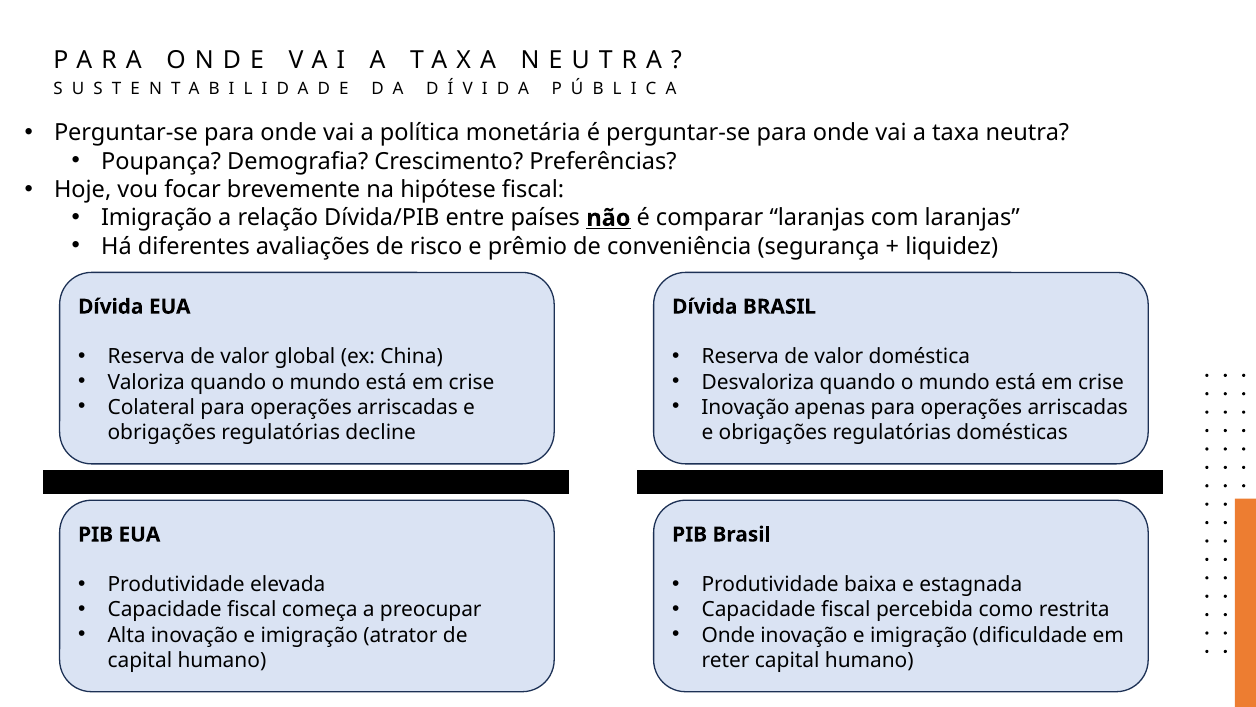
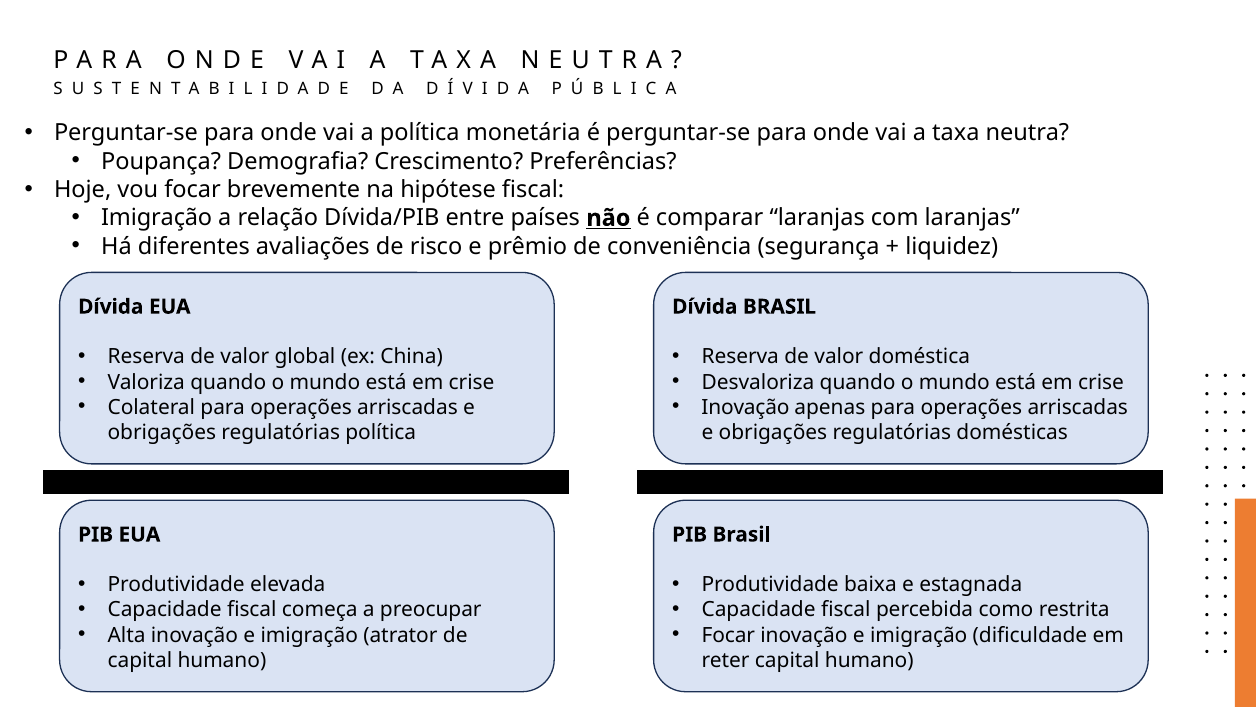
regulatórias decline: decline -> política (381, 432)
Onde: Onde -> Focar (728, 635)
